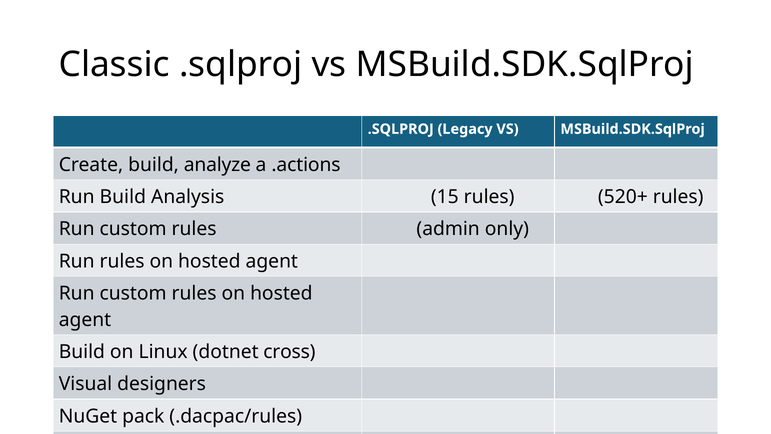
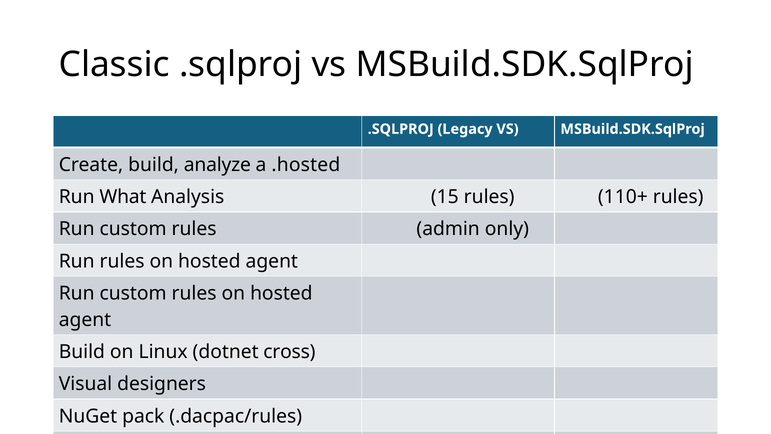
.actions: .actions -> .hosted (306, 165)
Run Build: Build -> What (123, 197)
520+: 520+ -> 110+ (623, 197)
